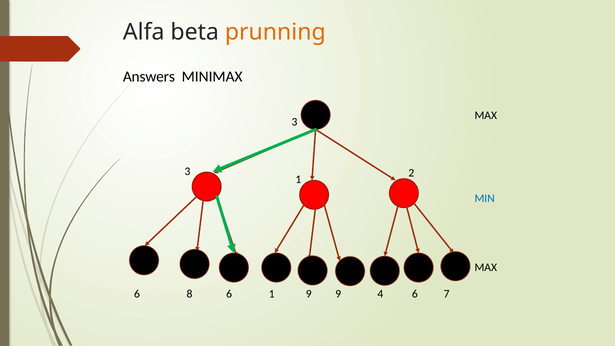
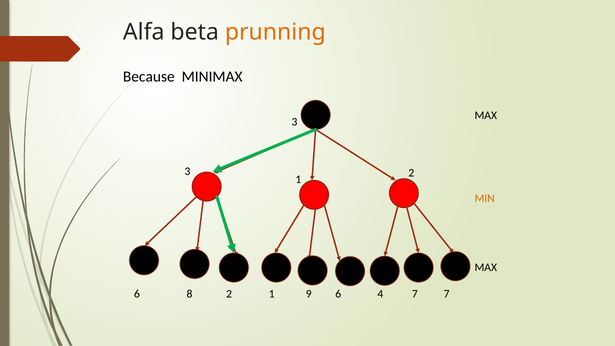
Answers: Answers -> Because (149, 77)
MIN colour: blue -> orange (485, 198)
8 6: 6 -> 2 (229, 294)
9 9: 9 -> 6 (338, 294)
4 6: 6 -> 7 (415, 294)
